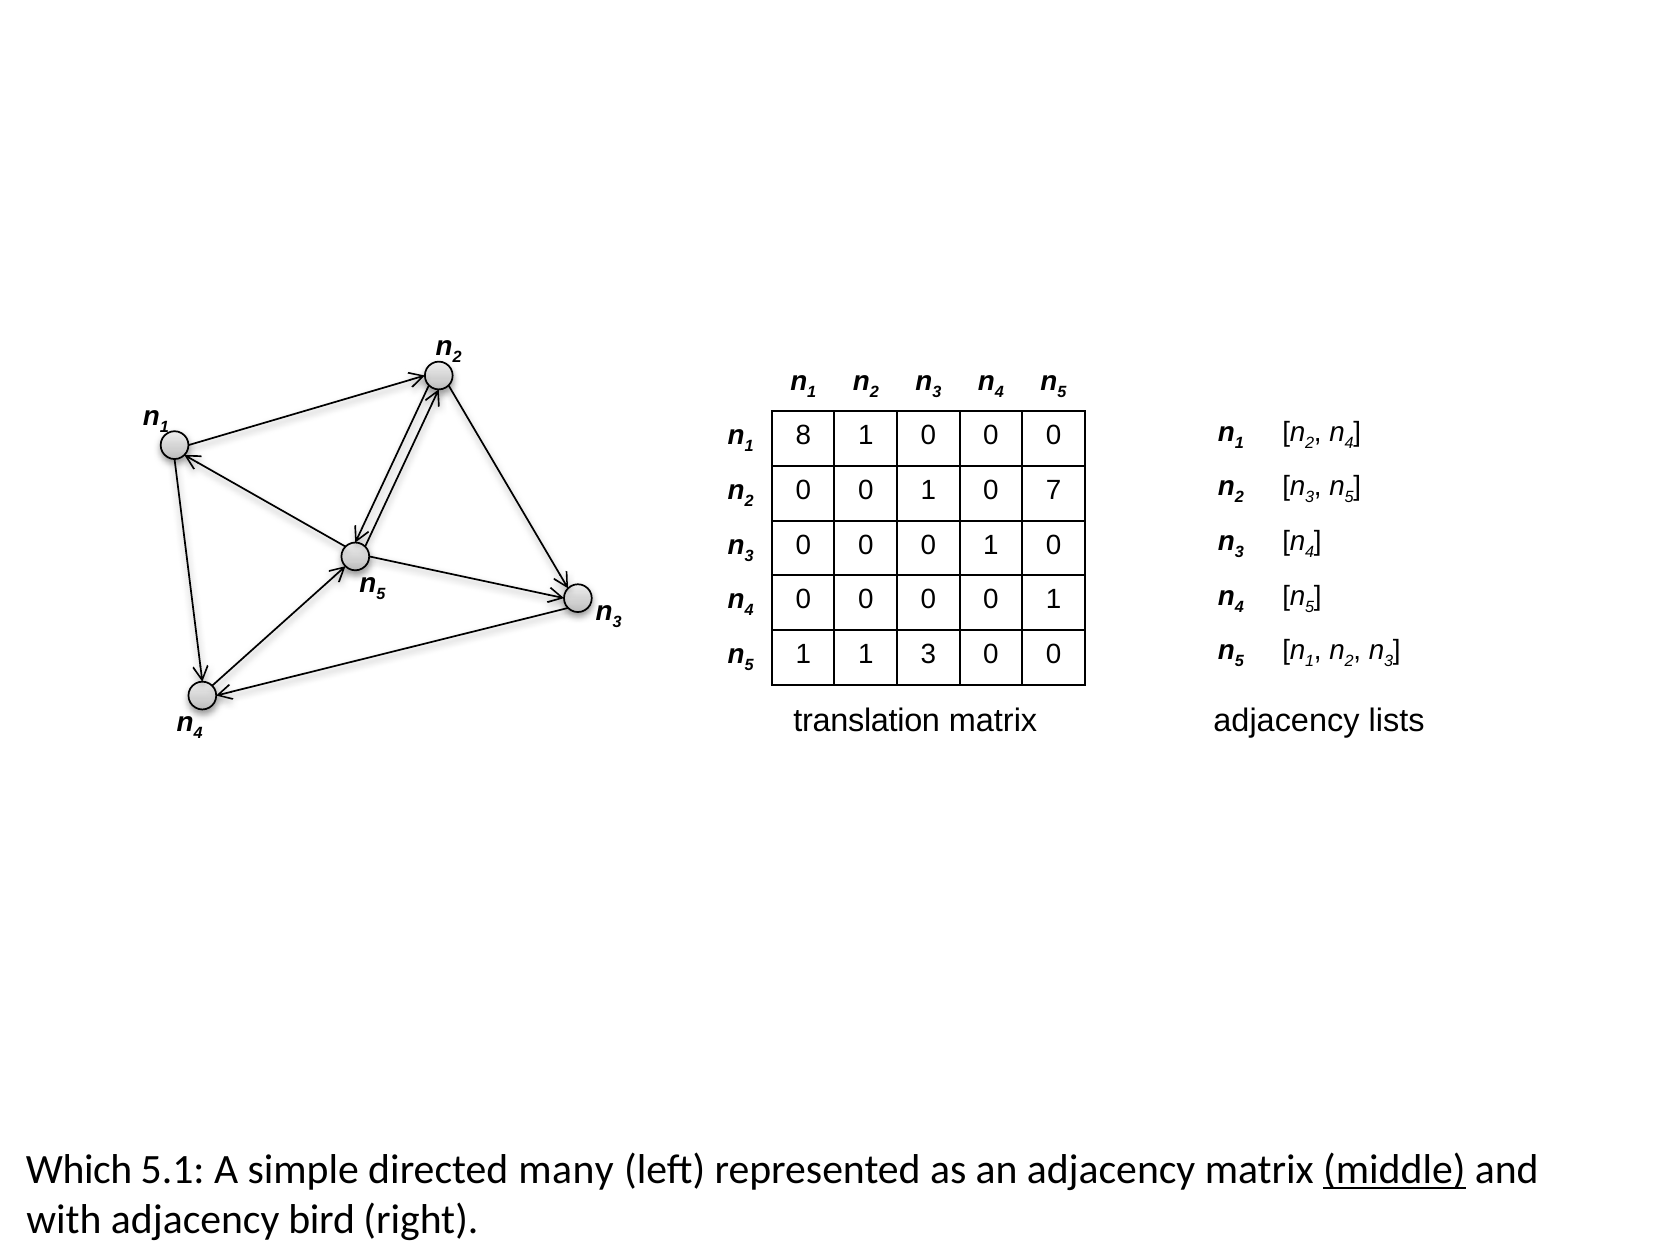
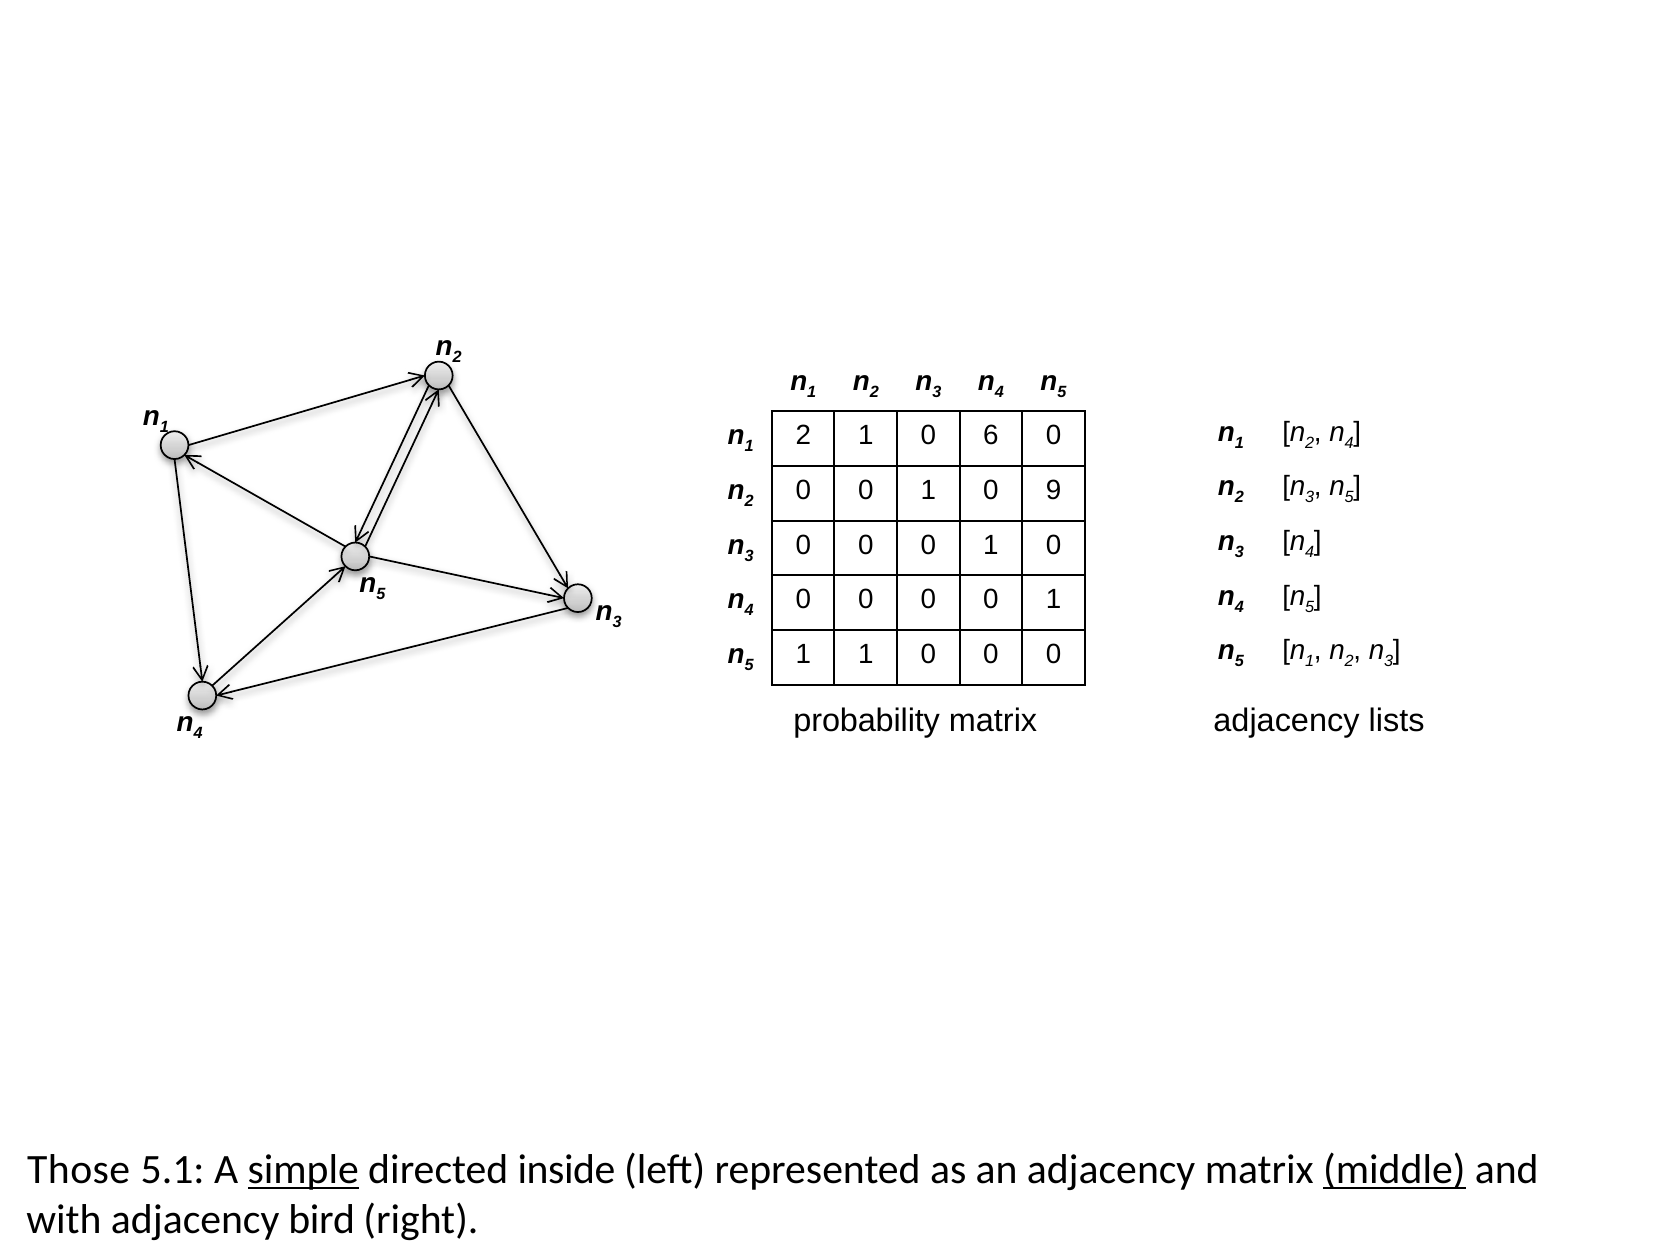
1 8: 8 -> 2 (803, 436)
1 0 0: 0 -> 6 (991, 436)
7: 7 -> 9 (1053, 490)
1 1 3: 3 -> 0 (928, 654)
translation: translation -> probability (867, 720)
Which: Which -> Those (79, 1170)
simple underline: none -> present (303, 1170)
many: many -> inside (567, 1170)
